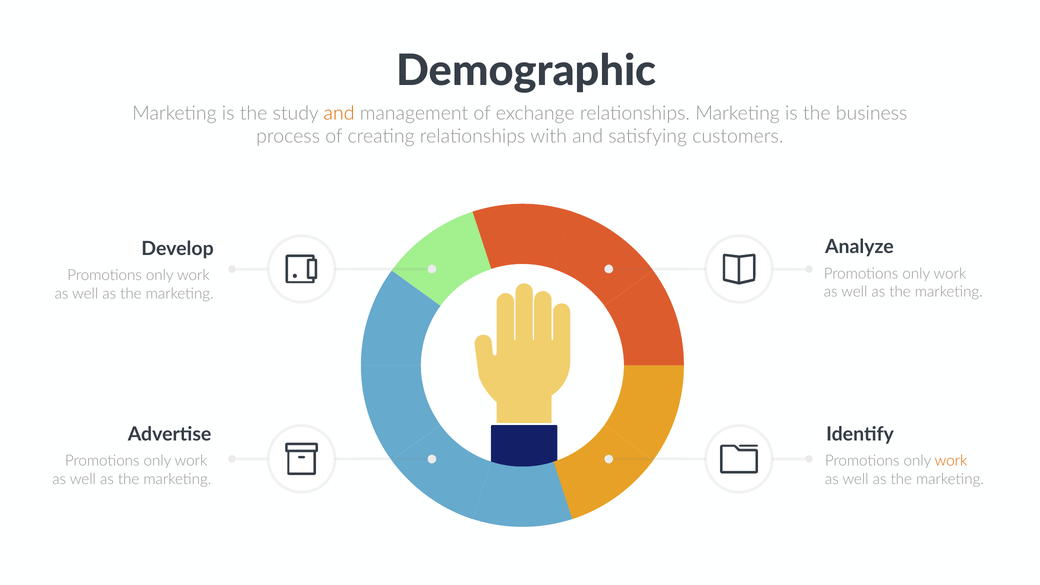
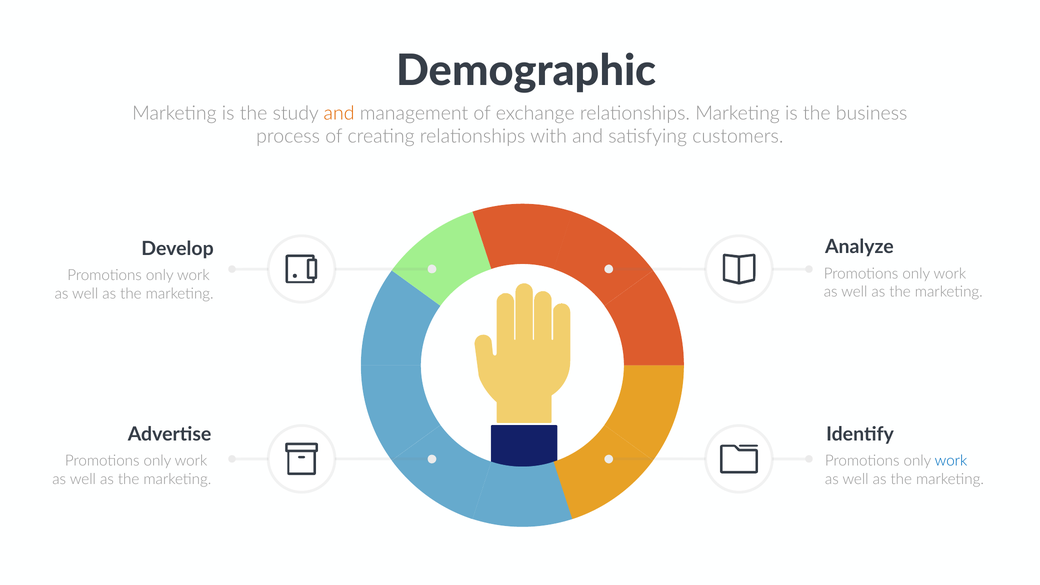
work colour: orange -> blue (951, 461)
